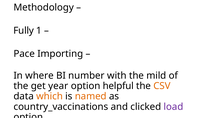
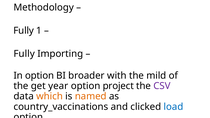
Pace: Pace -> Fully (24, 54)
In where: where -> option (40, 76)
number: number -> broader (86, 76)
helpful: helpful -> project (118, 86)
CSV colour: orange -> purple (162, 86)
load colour: purple -> blue (173, 107)
